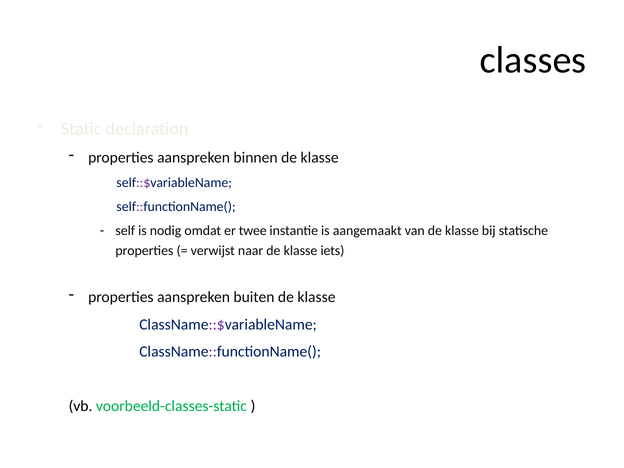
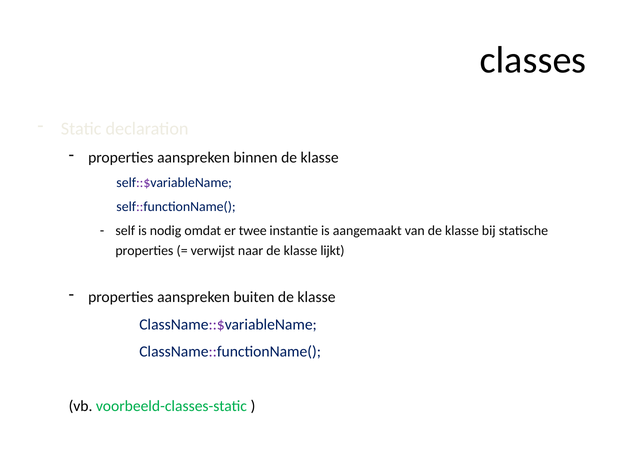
iets: iets -> lijkt (332, 251)
